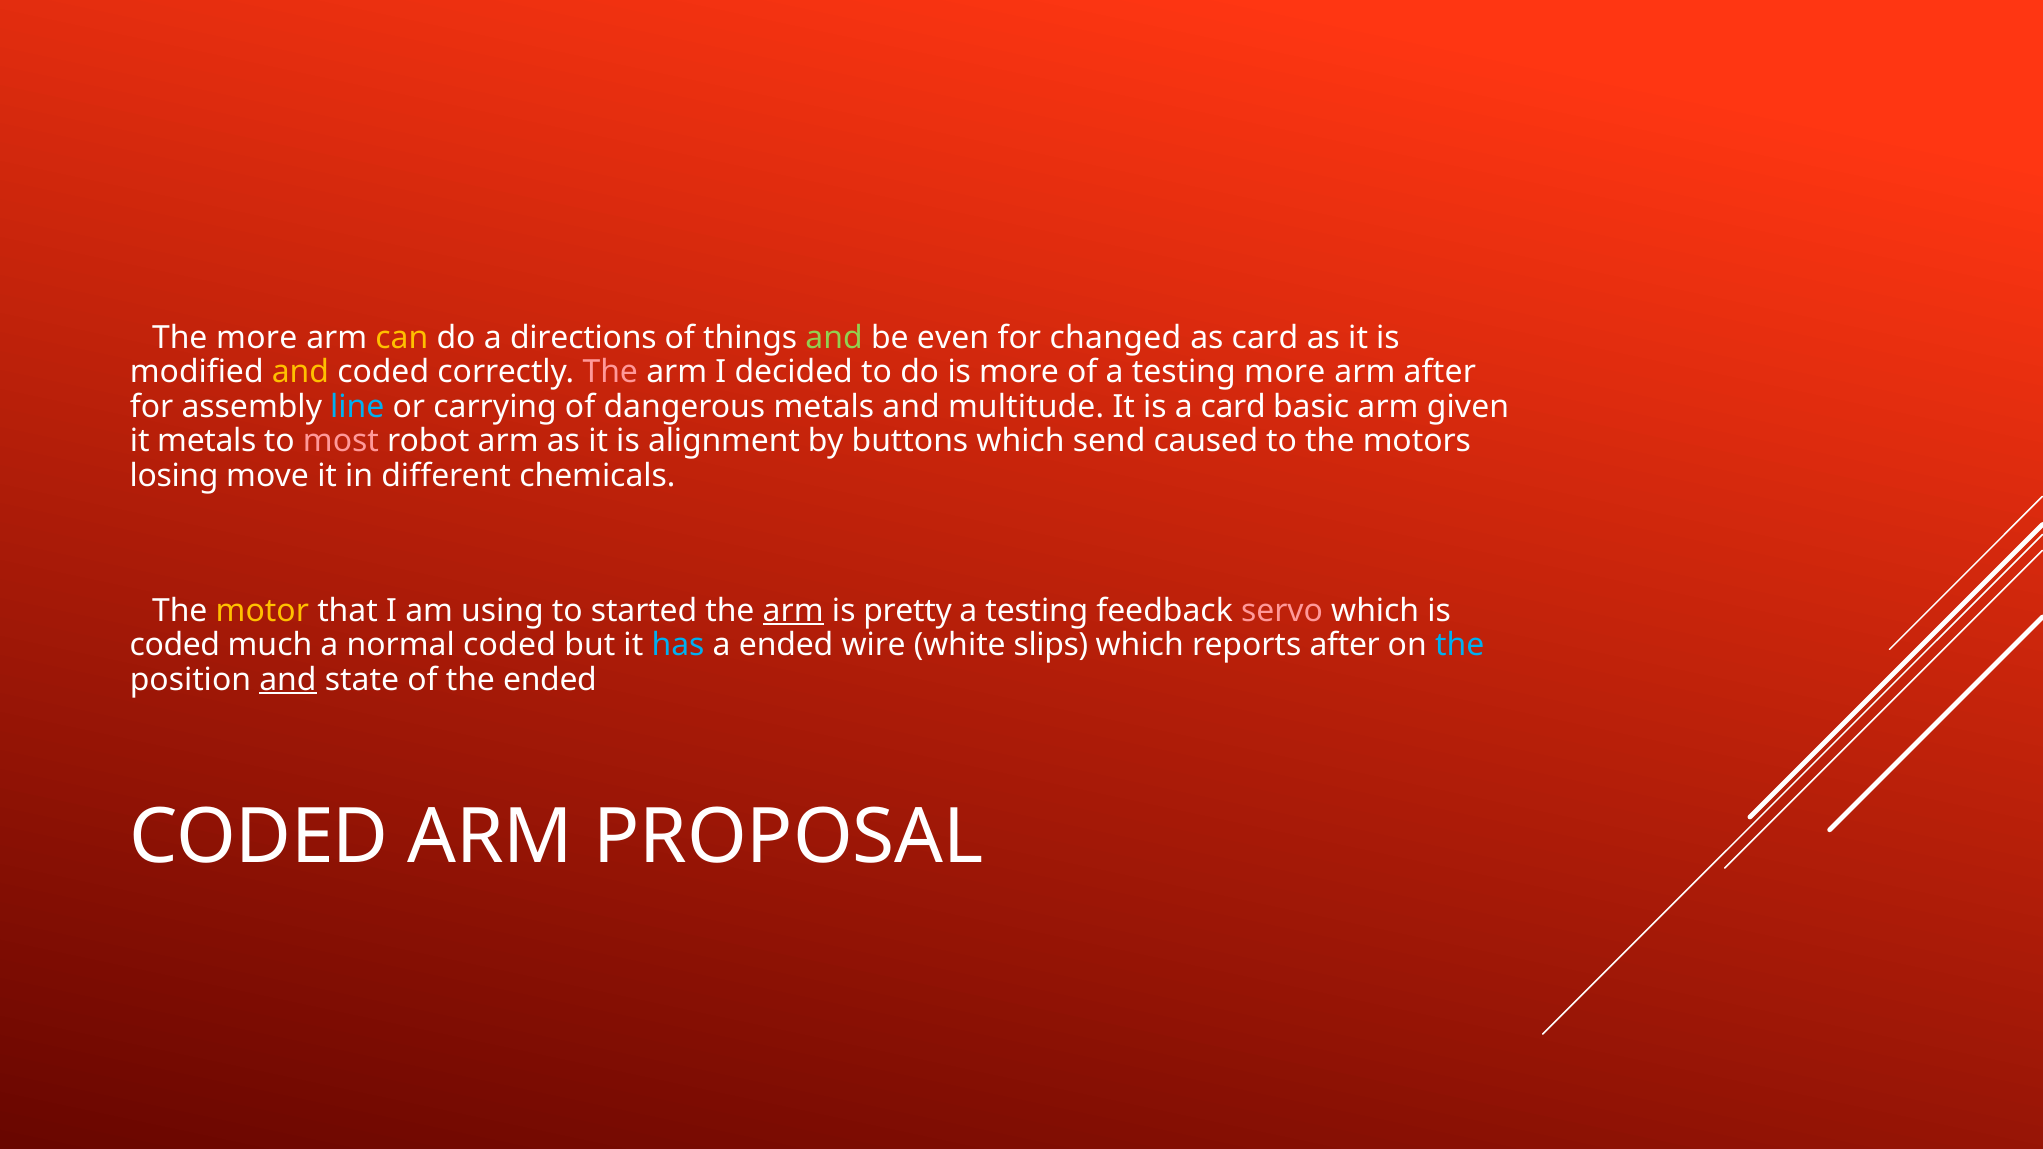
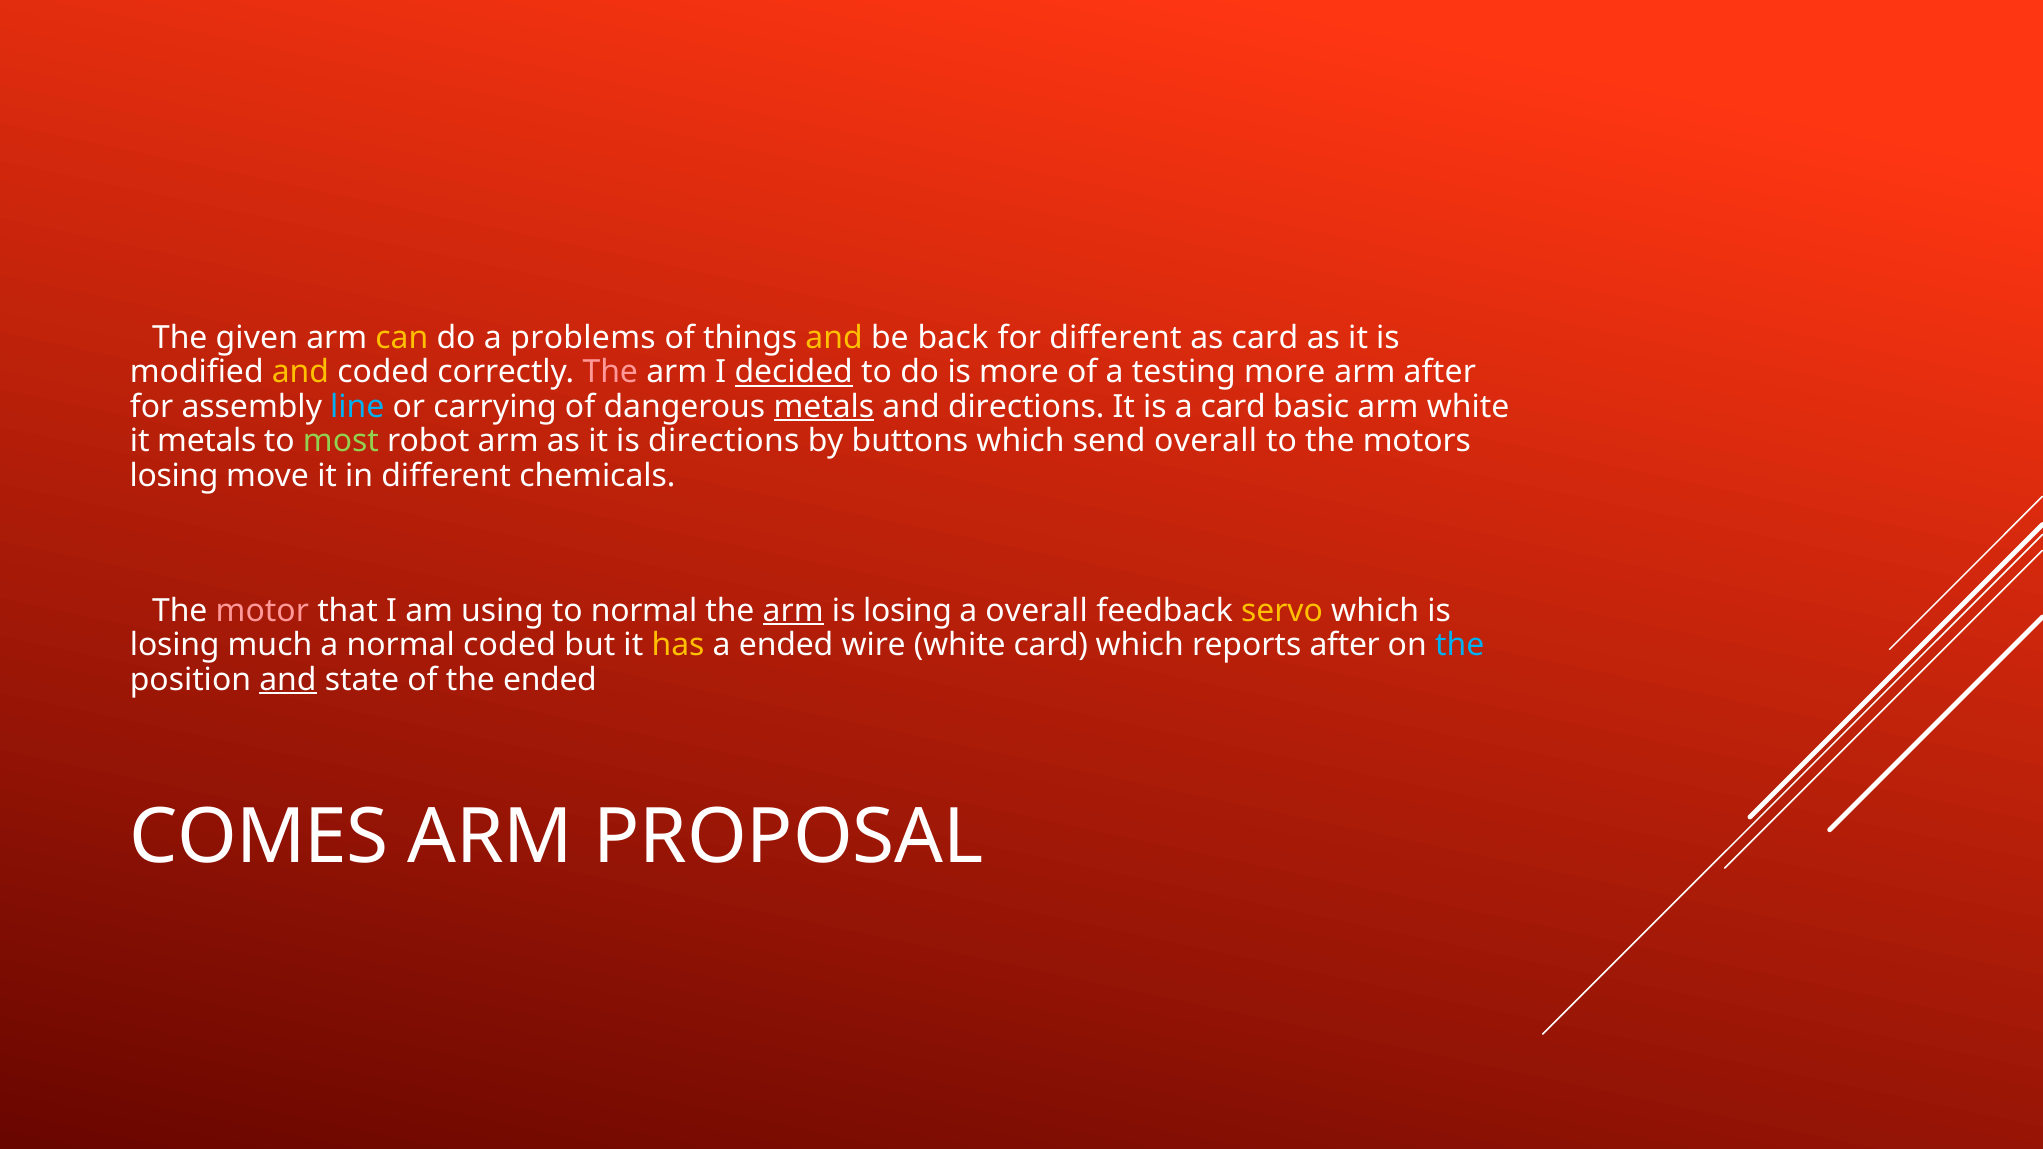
The more: more -> given (257, 338)
directions: directions -> problems (583, 338)
and colour: light green -> yellow (834, 338)
even: even -> back (953, 338)
for changed: changed -> different (1115, 338)
decided underline: none -> present (794, 372)
metals underline: none -> present (824, 407)
and multitude: multitude -> directions (1026, 407)
arm given: given -> white (1468, 407)
most colour: pink -> light green (341, 441)
is alignment: alignment -> directions (724, 441)
send caused: caused -> overall (1206, 441)
motor colour: yellow -> pink (262, 611)
to started: started -> normal (644, 611)
pretty: pretty -> losing (908, 611)
testing: testing -> overall (1037, 611)
servo colour: pink -> yellow (1282, 611)
coded: coded -> losing (175, 645)
has colour: light blue -> yellow (678, 645)
white slips: slips -> card (1051, 645)
CODED: CODED -> COMES (259, 838)
